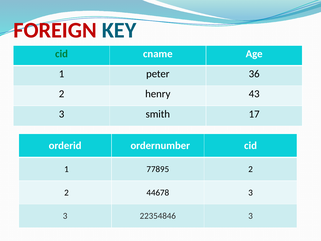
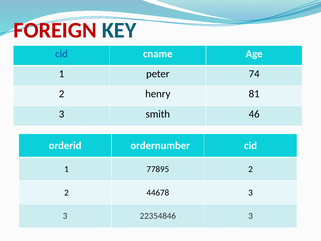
cid colour: green -> blue (62, 54)
36: 36 -> 74 (254, 74)
43: 43 -> 81 (254, 94)
17: 17 -> 46 (254, 114)
